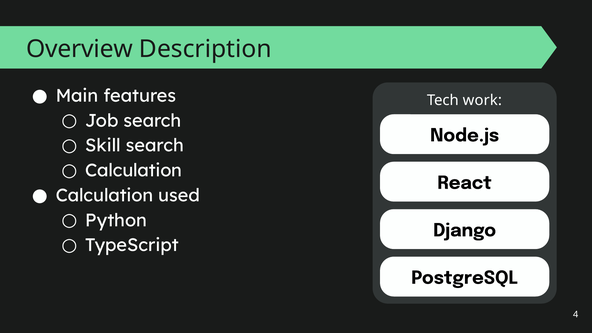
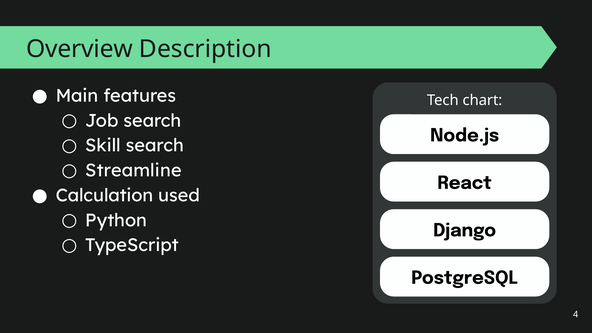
work: work -> chart (482, 100)
Calculation: Calculation -> Streamline (133, 171)
